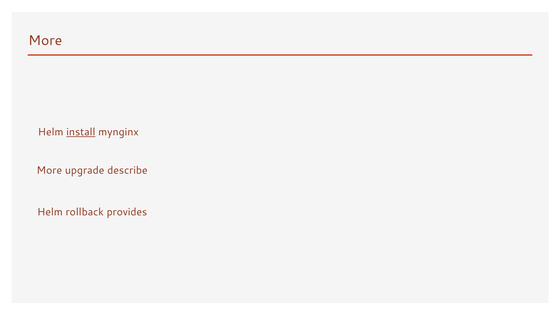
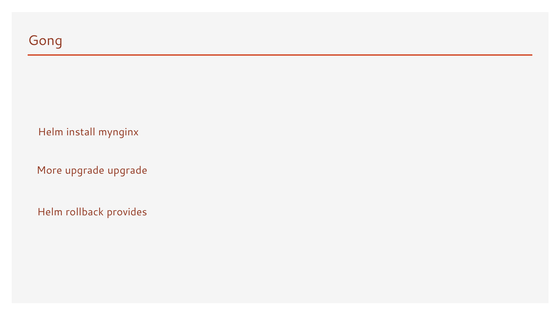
More: More -> Gong (45, 40)
install underline: present -> none (81, 132)
upgrade describe: describe -> upgrade (127, 170)
